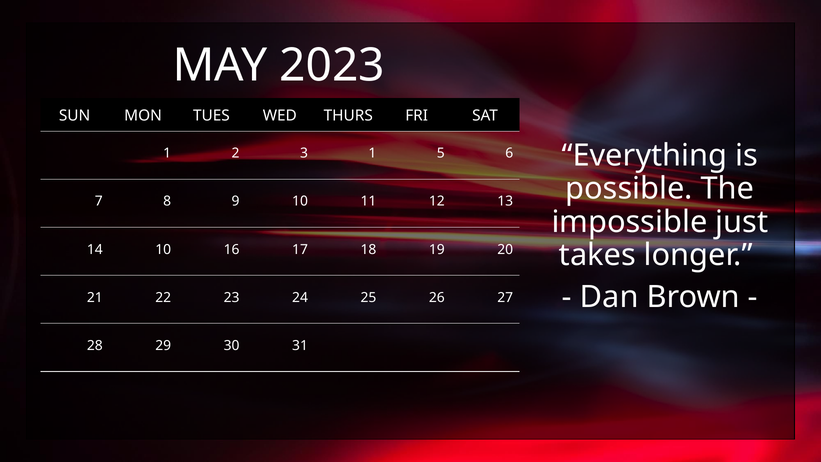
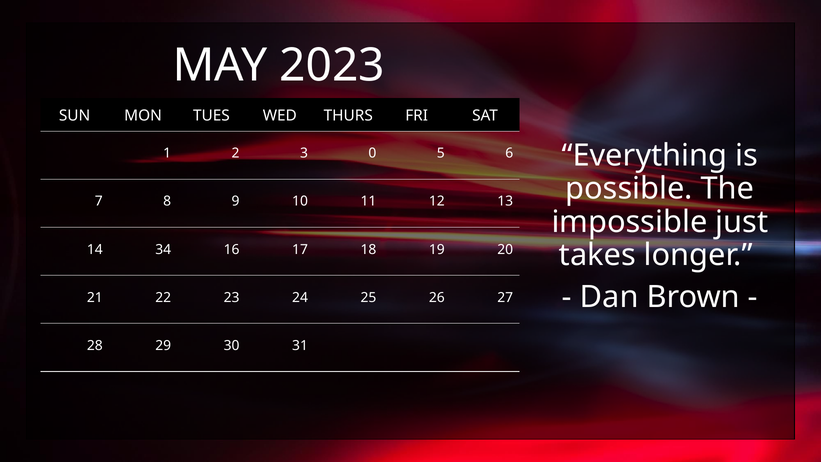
3 1: 1 -> 0 (372, 153)
14 10: 10 -> 34 (163, 249)
